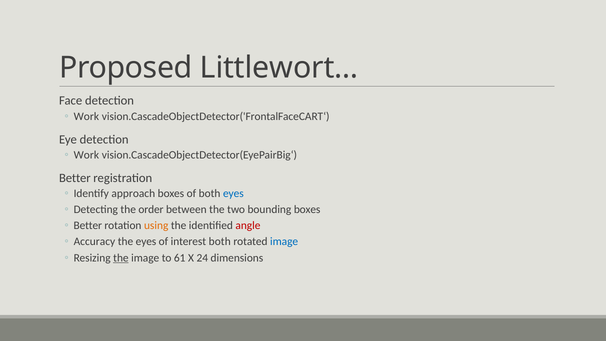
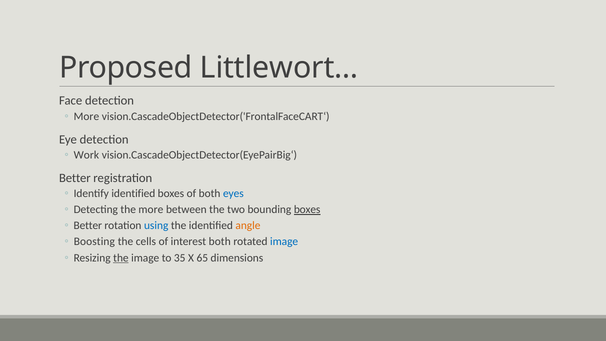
Work: Work -> More (86, 116)
Identify approach: approach -> identified (133, 193)
the order: order -> more (151, 209)
boxes underline: none -> present (307, 209)
using colour: orange -> blue (156, 226)
angle colour: red -> orange (248, 226)
Accuracy: Accuracy -> Boosting (94, 242)
the eyes: eyes -> cells (146, 242)
61: 61 -> 35 (180, 258)
24: 24 -> 65 (202, 258)
